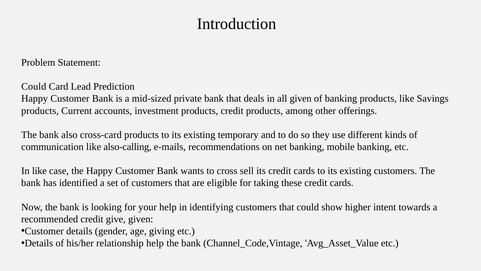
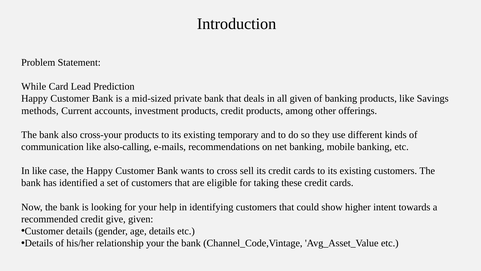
Could: Could -> While (34, 86)
products: products -> methods (40, 111)
cross-card: cross-card -> cross-your (101, 135)
age giving: giving -> details (162, 231)
relationship help: help -> your (155, 243)
